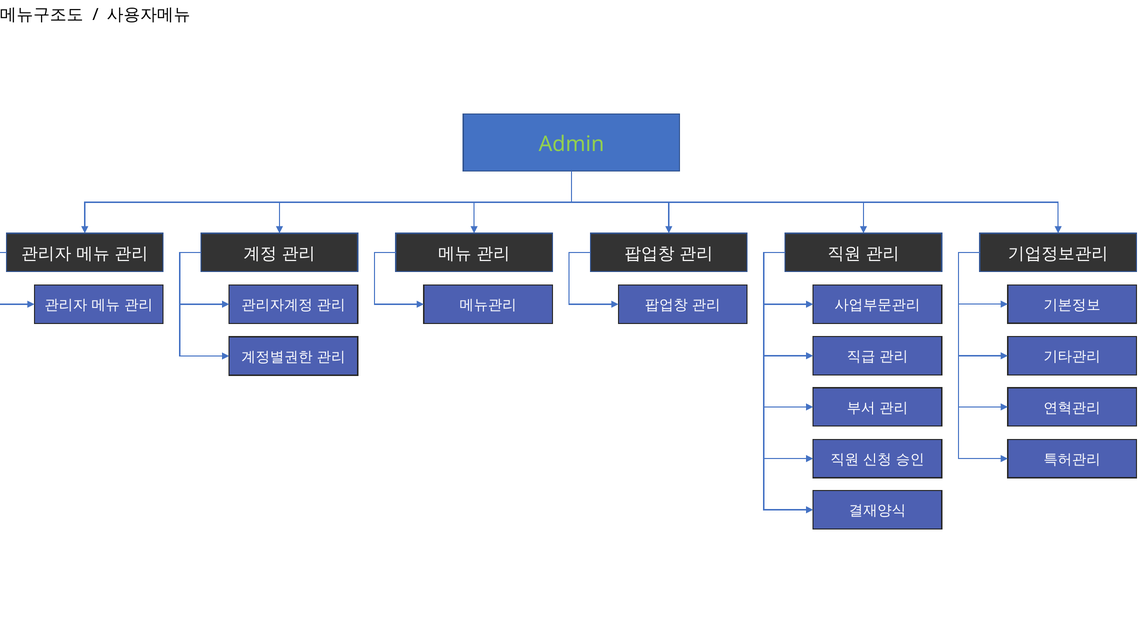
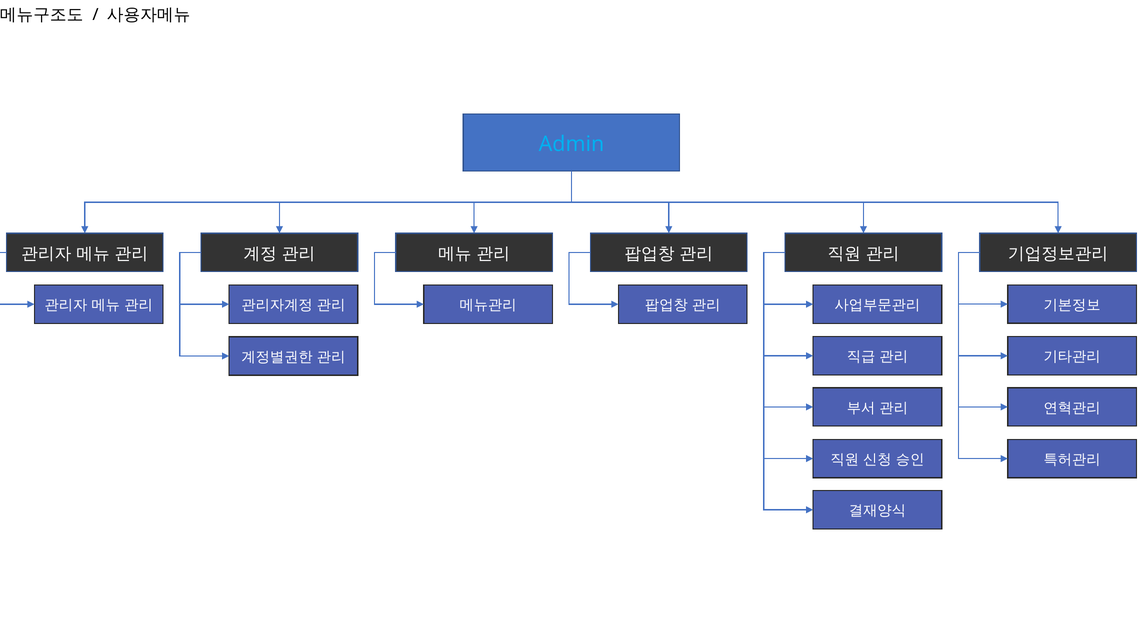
Admin colour: light green -> light blue (571, 144)
